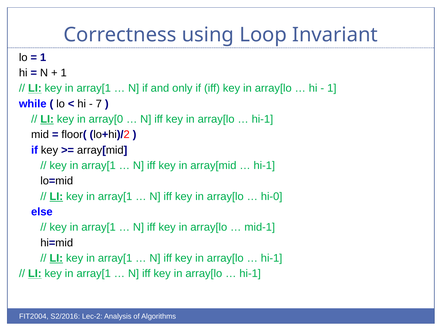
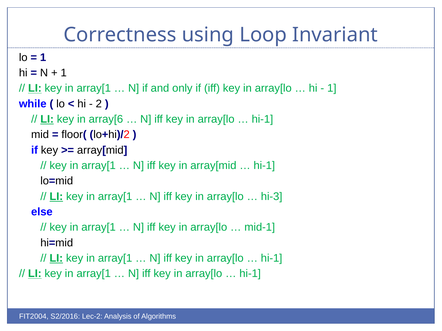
7: 7 -> 2 (99, 104)
array[0: array[0 -> array[6 (106, 119)
hi-0: hi-0 -> hi-3 (272, 197)
